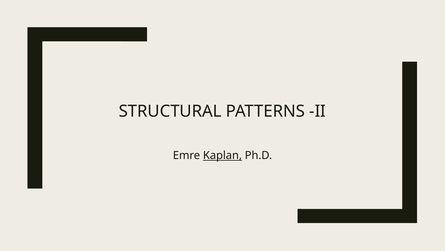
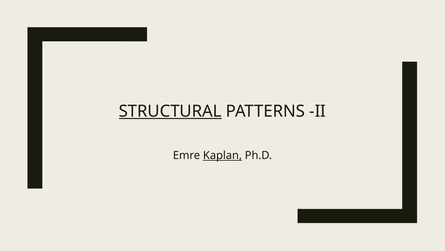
STRUCTURAL underline: none -> present (170, 111)
